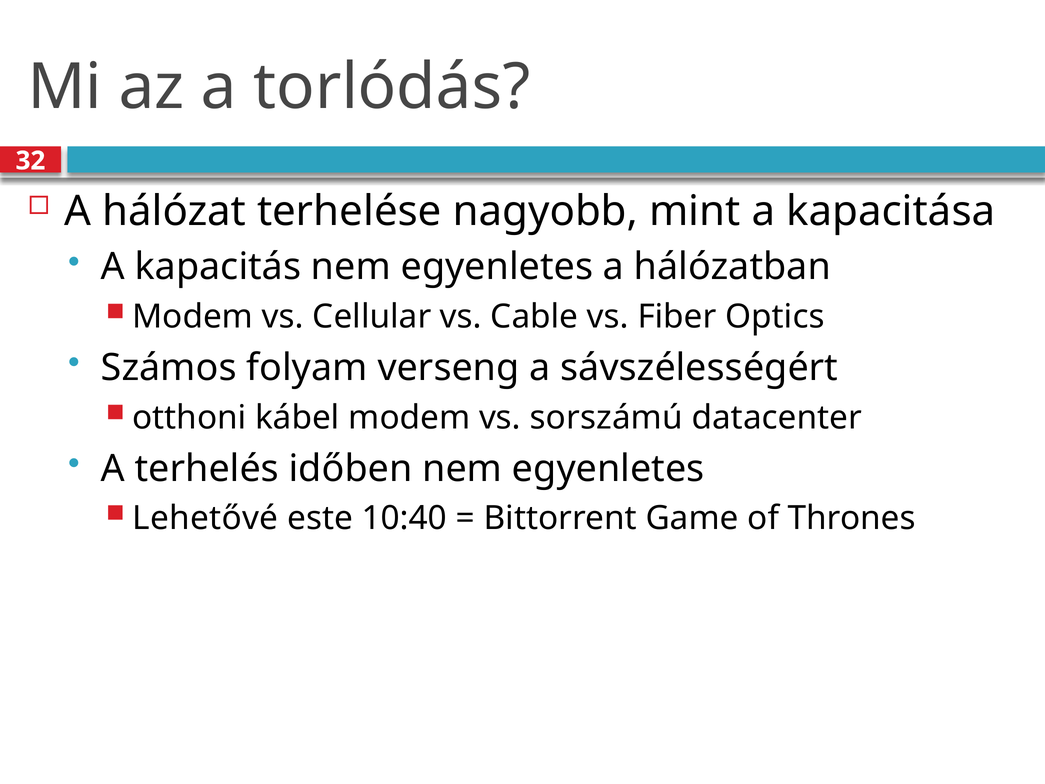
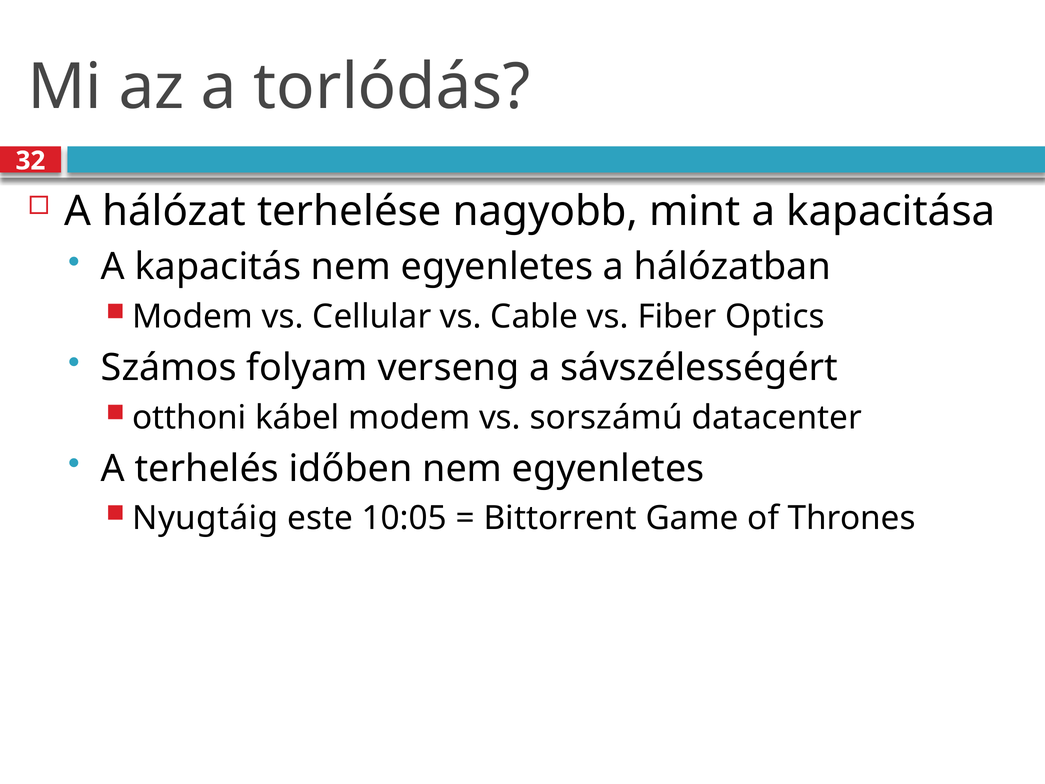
Lehetővé: Lehetővé -> Nyugtáig (205, 518)
10:40: 10:40 -> 10:05 (404, 518)
